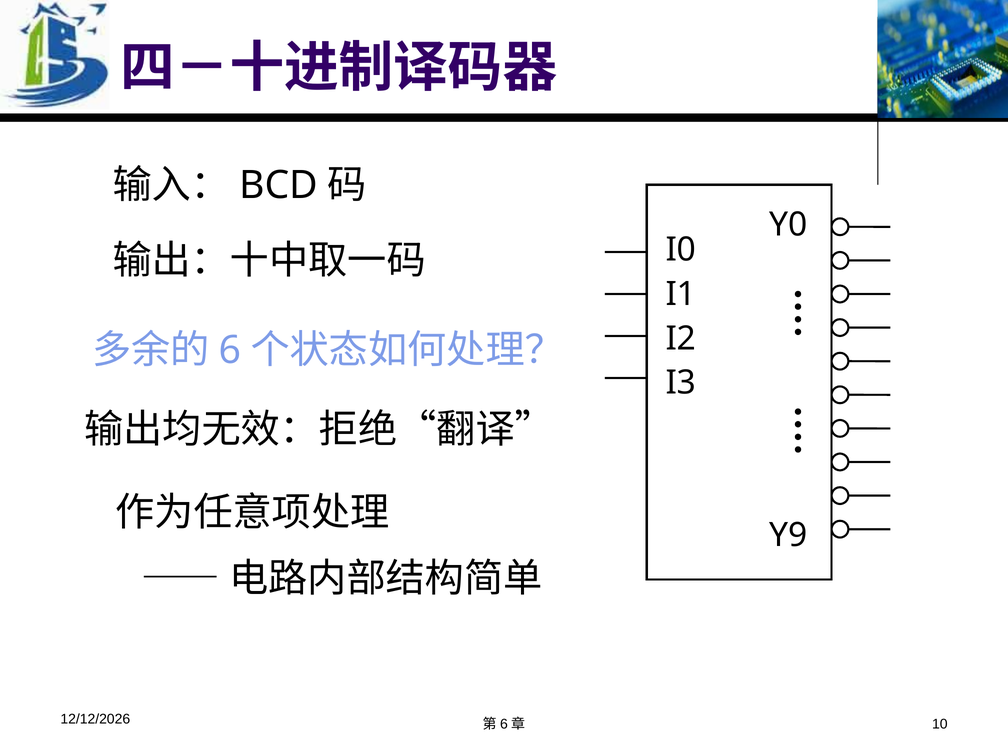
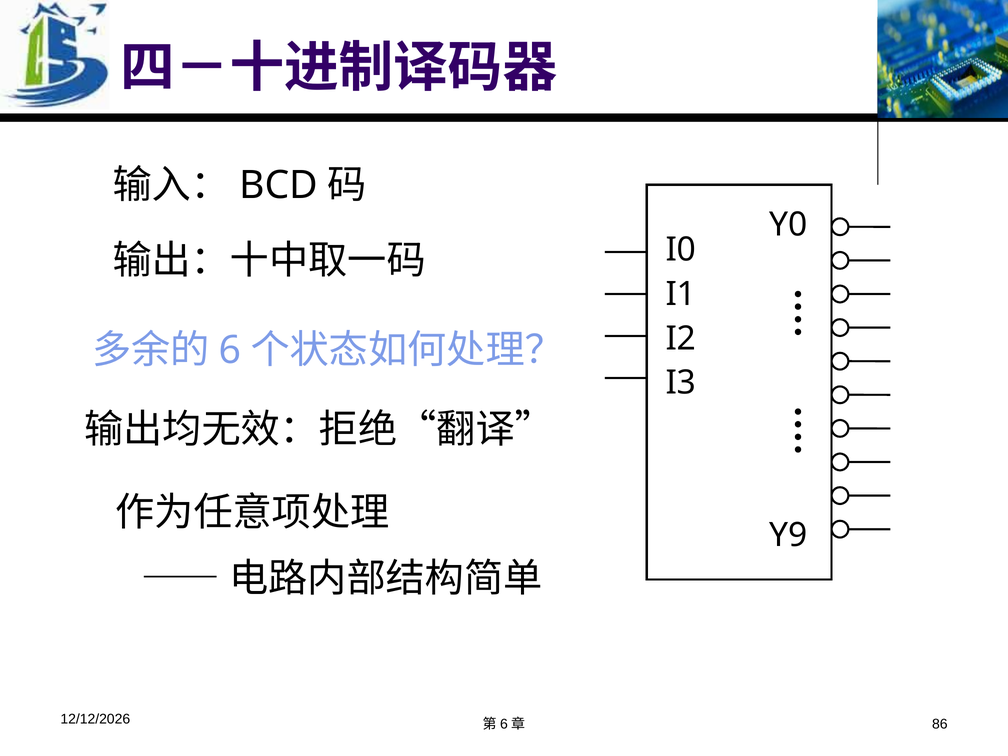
10: 10 -> 86 (940, 724)
